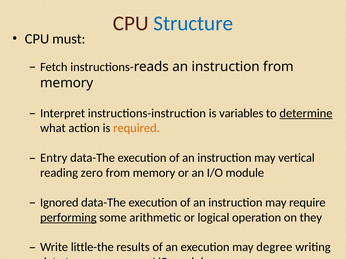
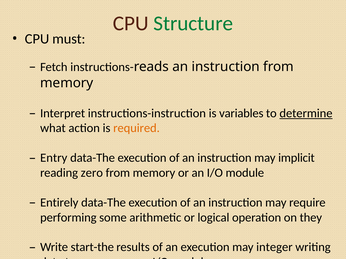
Structure colour: blue -> green (193, 24)
vertical: vertical -> implicit (296, 158)
Ignored: Ignored -> Entirely (59, 203)
performing underline: present -> none (68, 218)
little-the: little-the -> start-the (92, 248)
degree: degree -> integer (274, 248)
